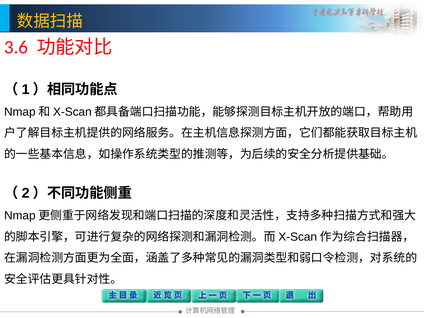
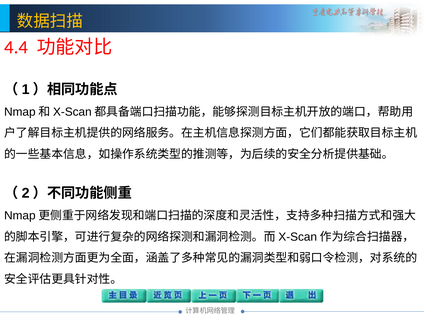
3.6: 3.6 -> 4.4 (16, 47)
